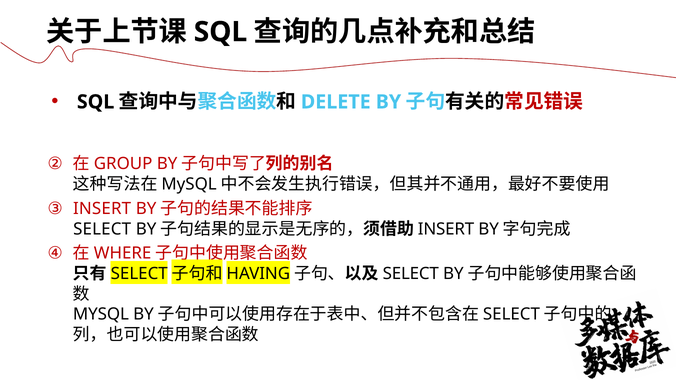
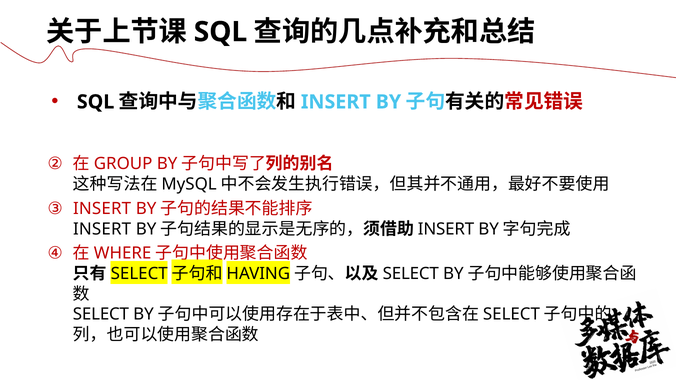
DELETE: DELETE -> INSERT (336, 102)
SELECT: SELECT -> INSERT (102, 229)
MYSQL: MYSQL -> SELECT (101, 314)
